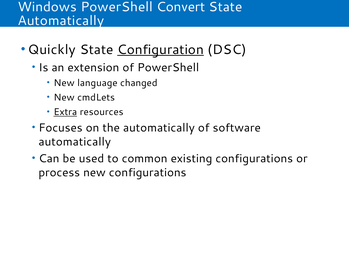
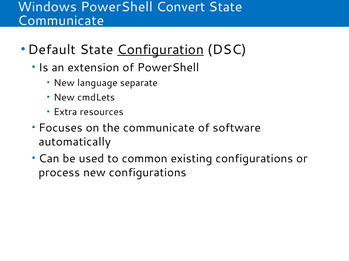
Automatically: Automatically -> Communicate (61, 21)
Quickly: Quickly -> Default (52, 50)
changed: changed -> separate (139, 83)
Extra underline: present -> none (65, 112)
the automatically: automatically -> communicate (159, 128)
